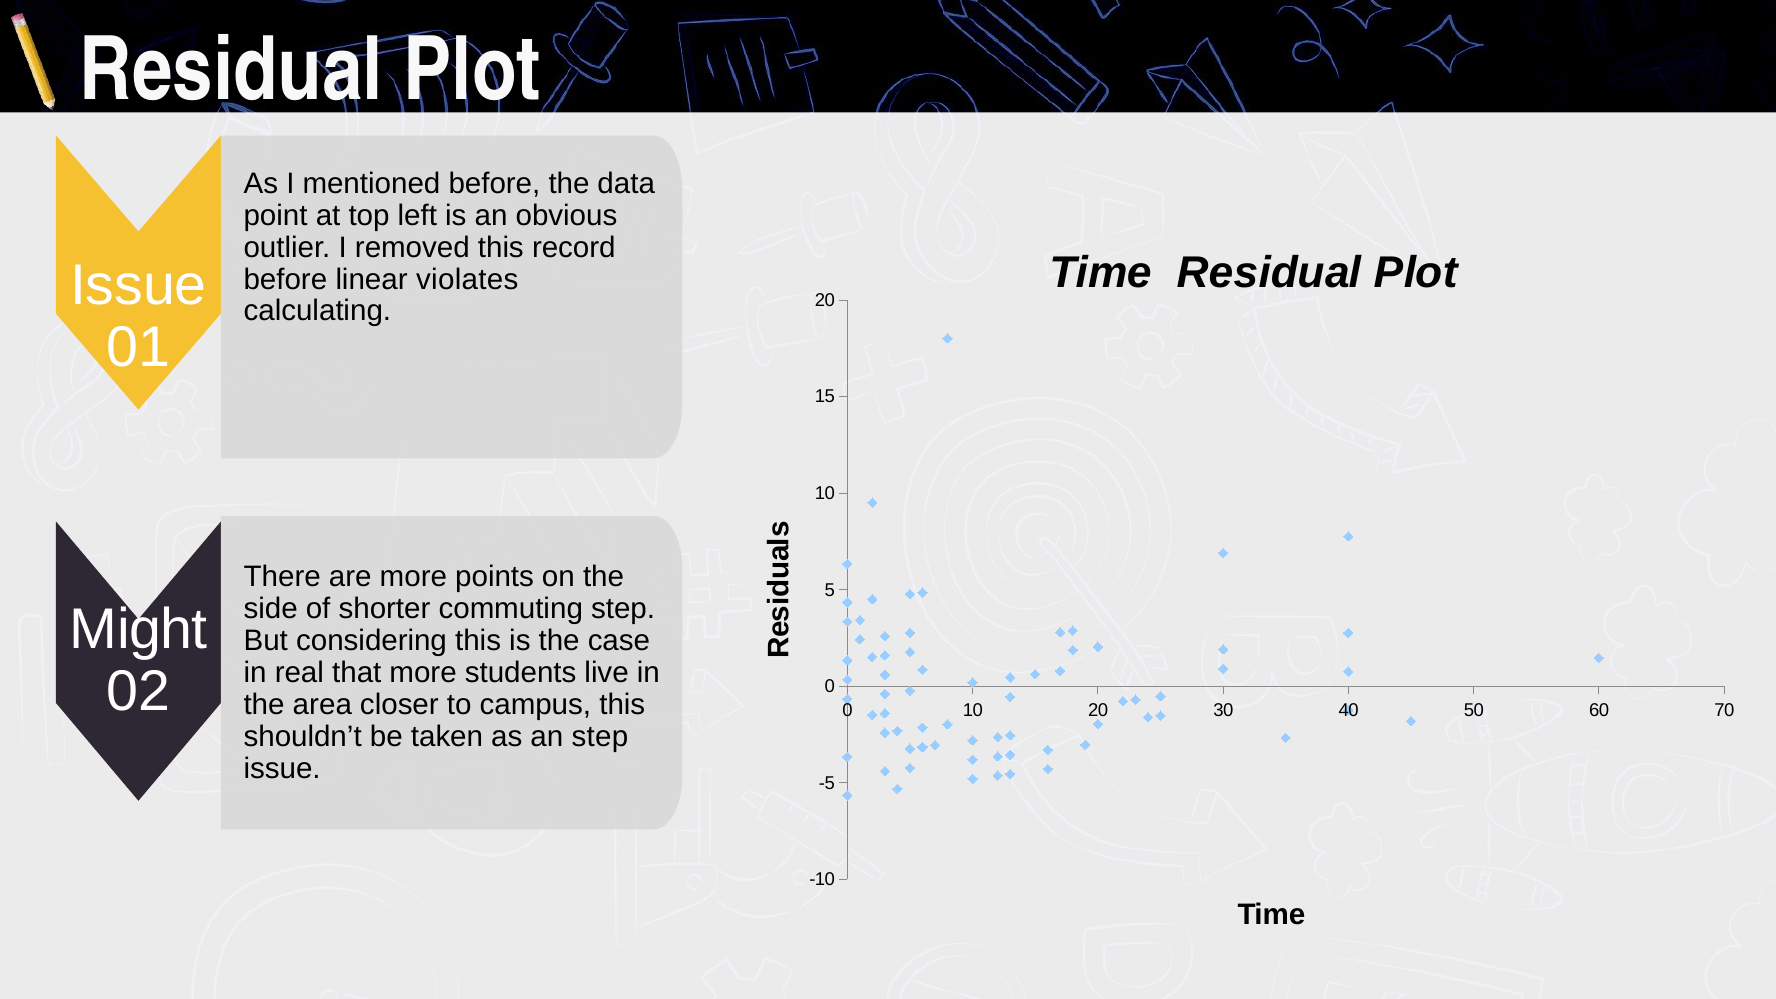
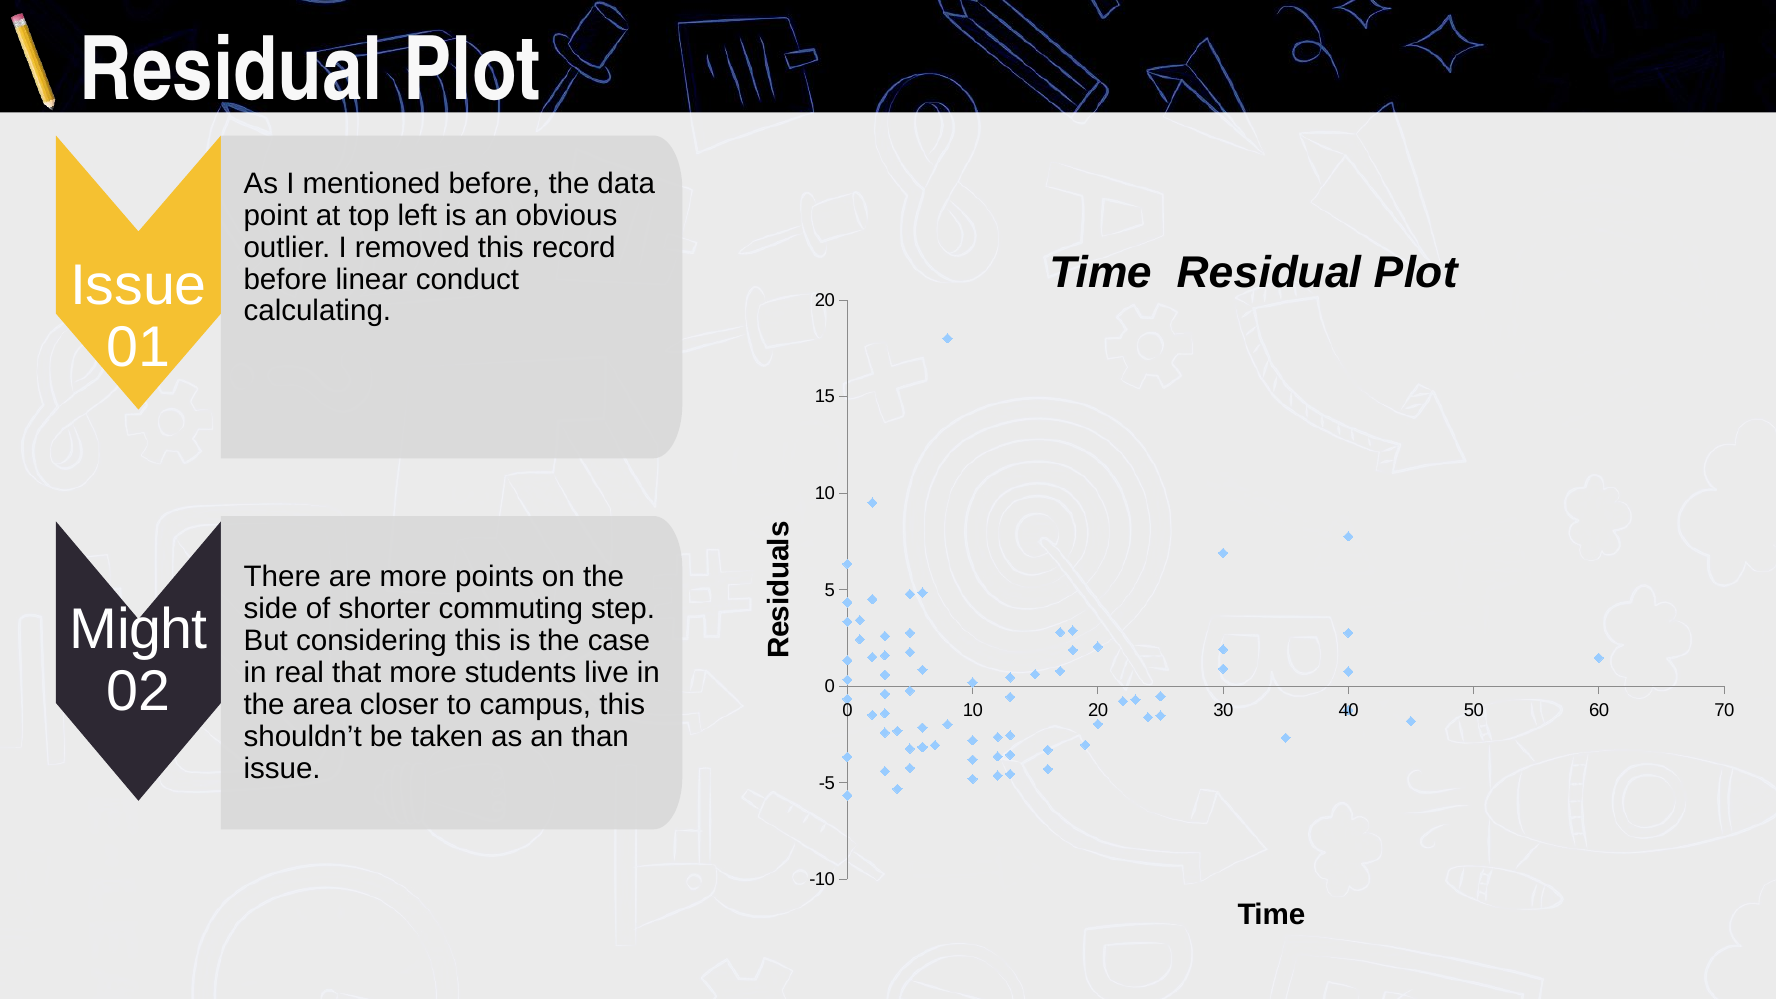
violates: violates -> conduct (467, 279)
an step: step -> than (600, 736)
